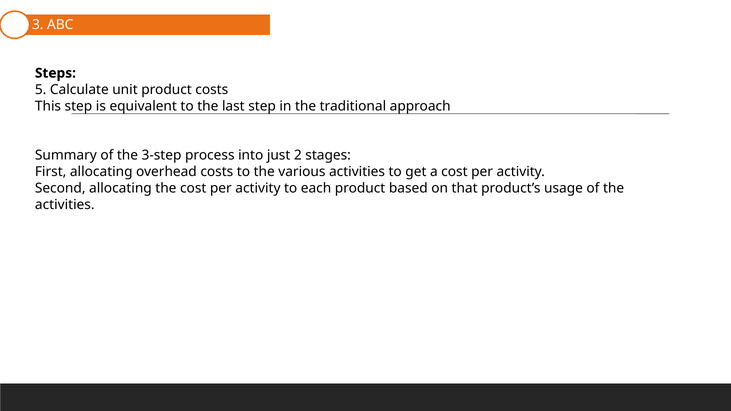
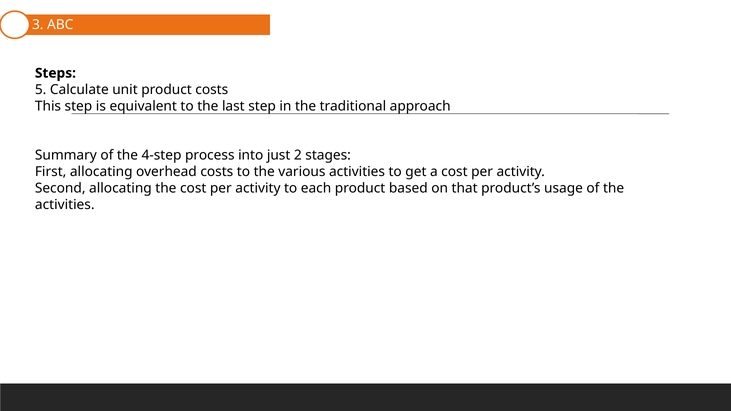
3-step: 3-step -> 4-step (162, 155)
